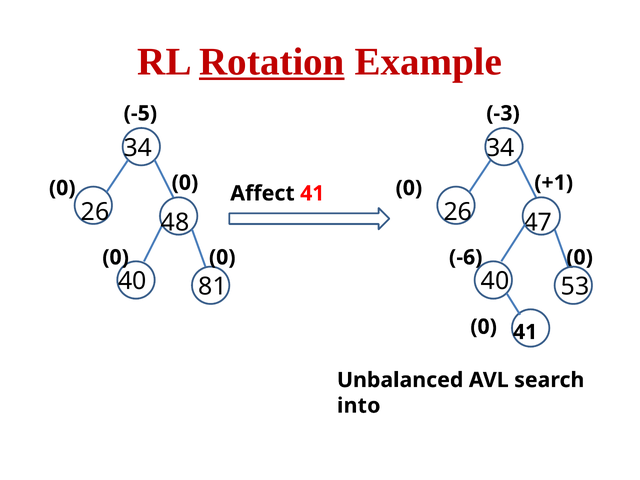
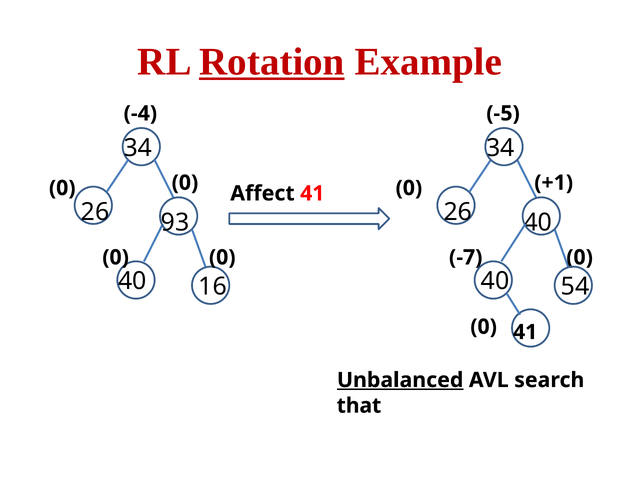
-5: -5 -> -4 (140, 113)
-3: -3 -> -5 (503, 113)
48: 48 -> 93 (175, 222)
26 47: 47 -> 40 (538, 222)
-6: -6 -> -7 (466, 257)
81: 81 -> 16 (213, 286)
53: 53 -> 54 (575, 286)
Unbalanced underline: none -> present (400, 380)
into: into -> that (359, 406)
